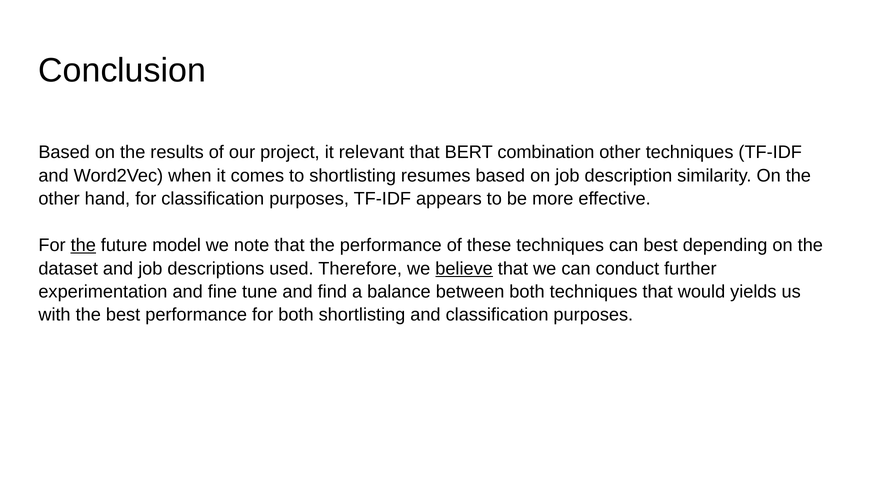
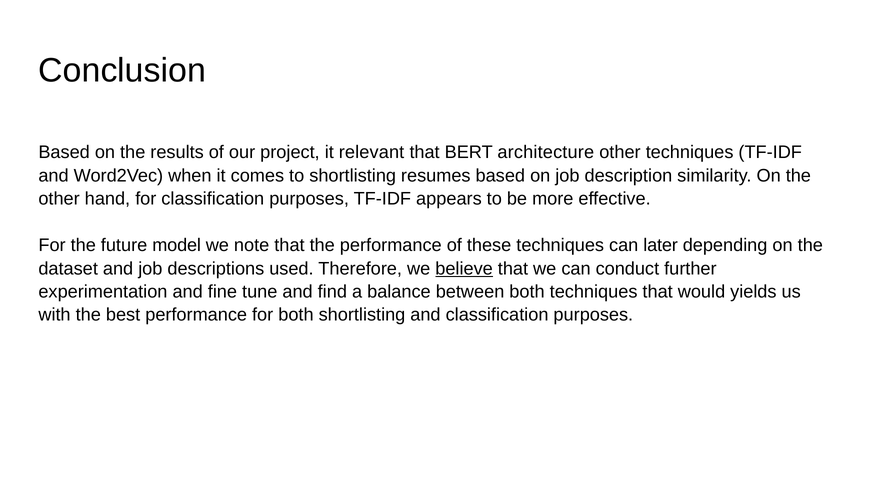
combination: combination -> architecture (546, 152)
the underline: present -> none (83, 245)
can best: best -> later (661, 245)
